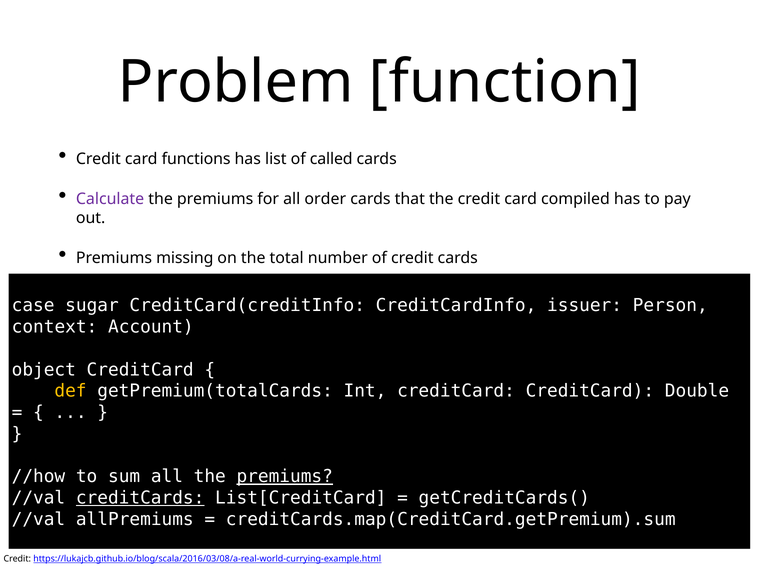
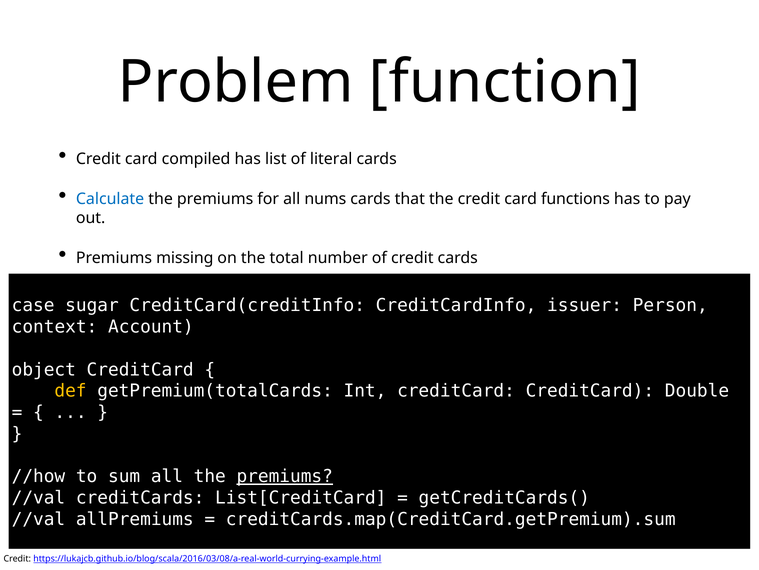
functions: functions -> compiled (196, 159)
called: called -> literal (331, 159)
Calculate colour: purple -> blue (110, 199)
order: order -> nums (325, 199)
compiled: compiled -> functions (575, 199)
creditCards underline: present -> none (140, 497)
